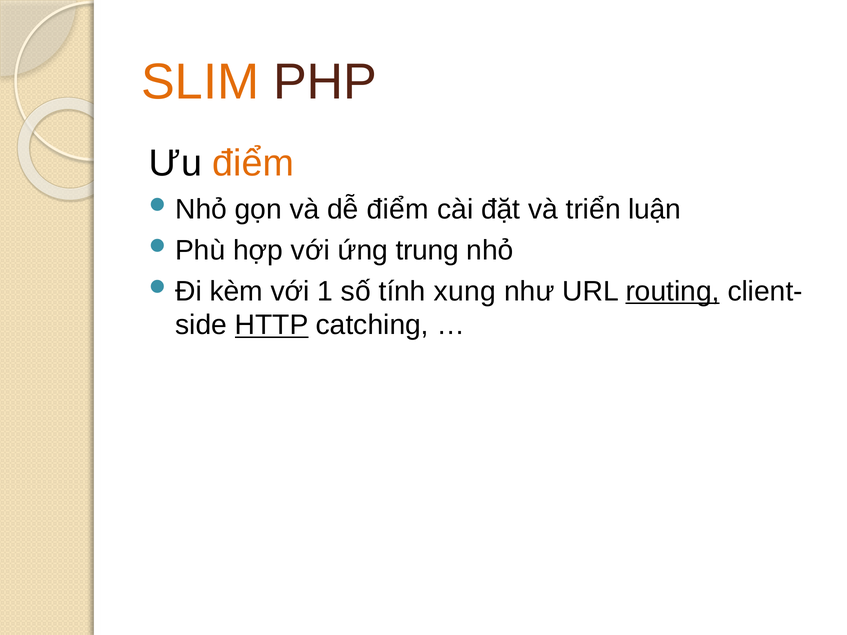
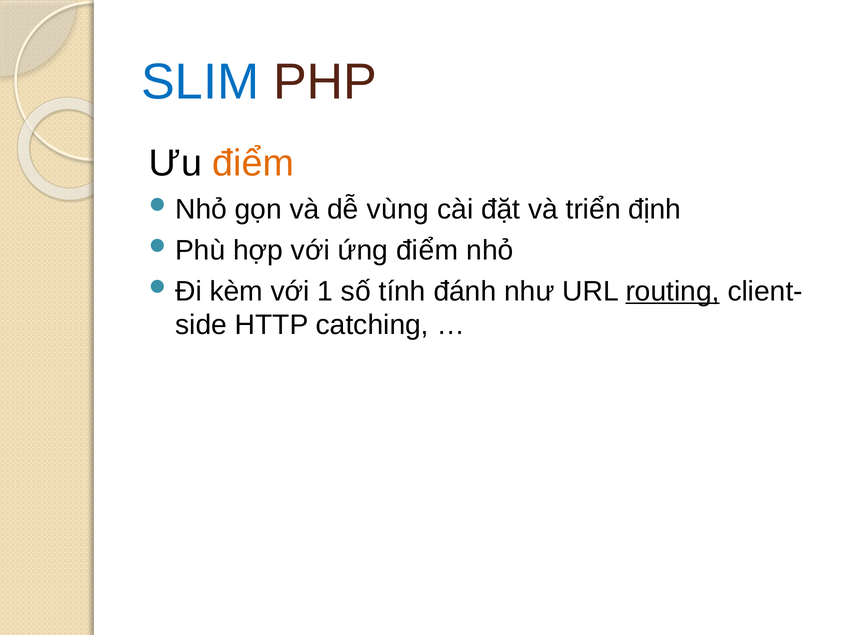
SLIM colour: orange -> blue (200, 82)
dễ điểm: điểm -> vùng (398, 209)
luận: luận -> định (655, 209)
ứng trung: trung -> điểm (427, 250)
xung: xung -> đánh (465, 291)
HTTP underline: present -> none (272, 325)
